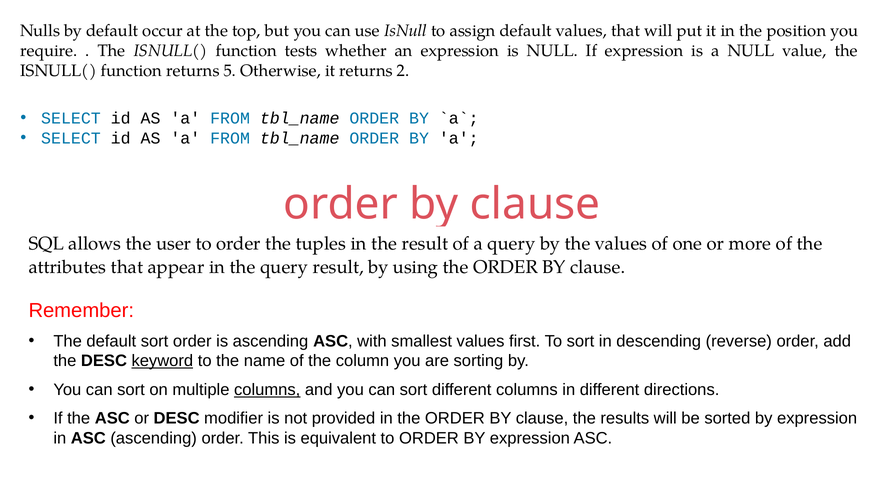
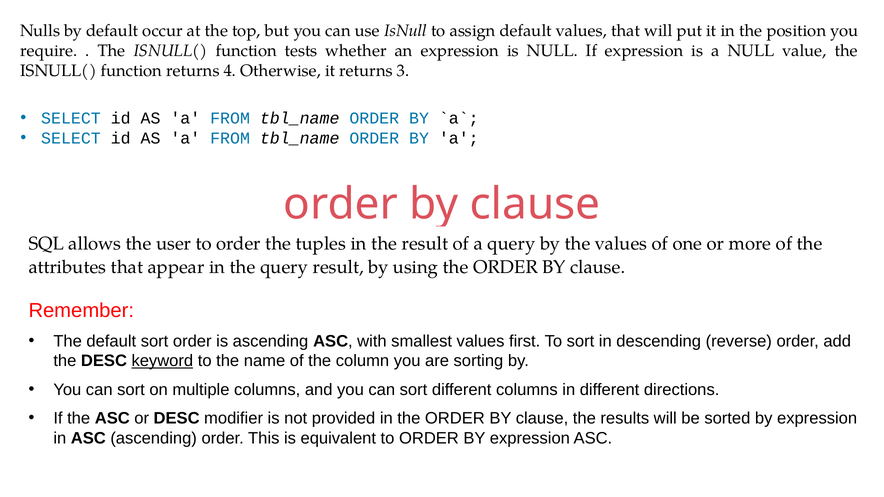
5: 5 -> 4 (230, 71)
2: 2 -> 3 (403, 71)
columns underline: present -> none (267, 390)
